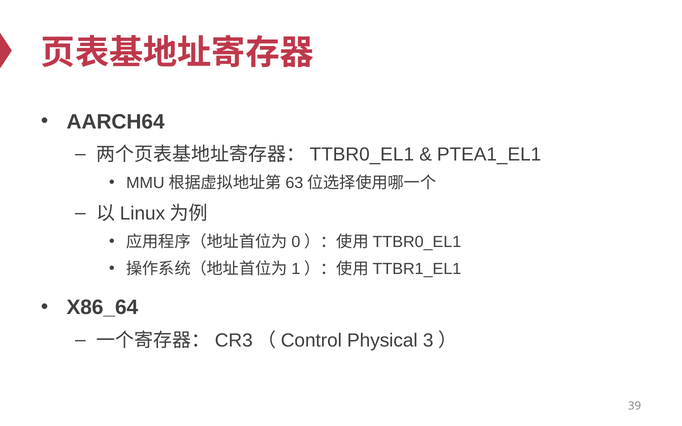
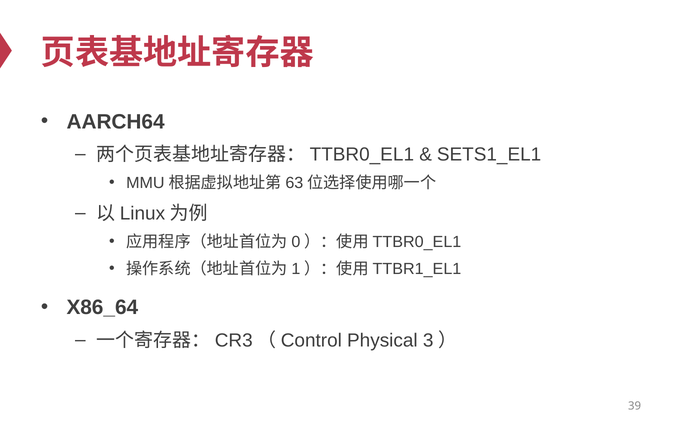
PTEA1_EL1: PTEA1_EL1 -> SETS1_EL1 (489, 155)
